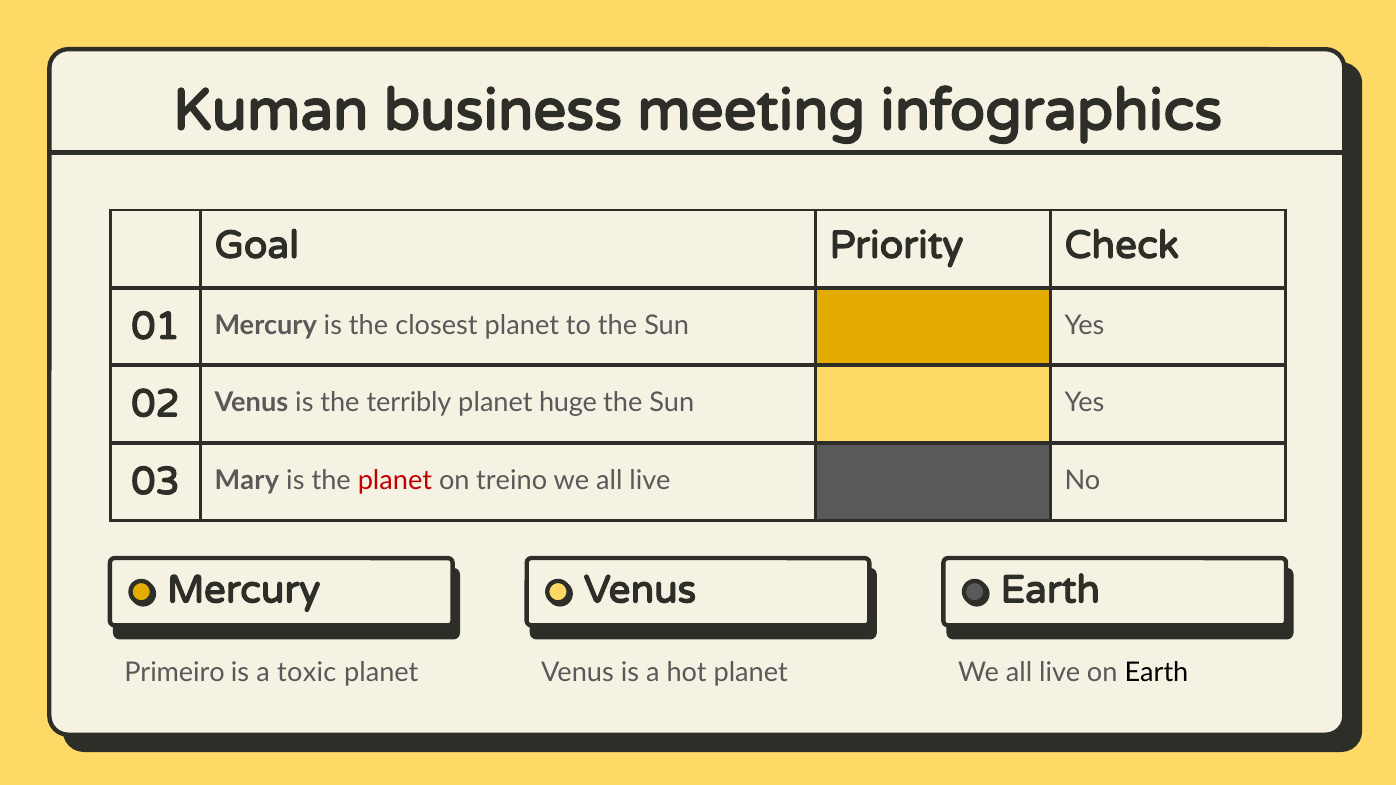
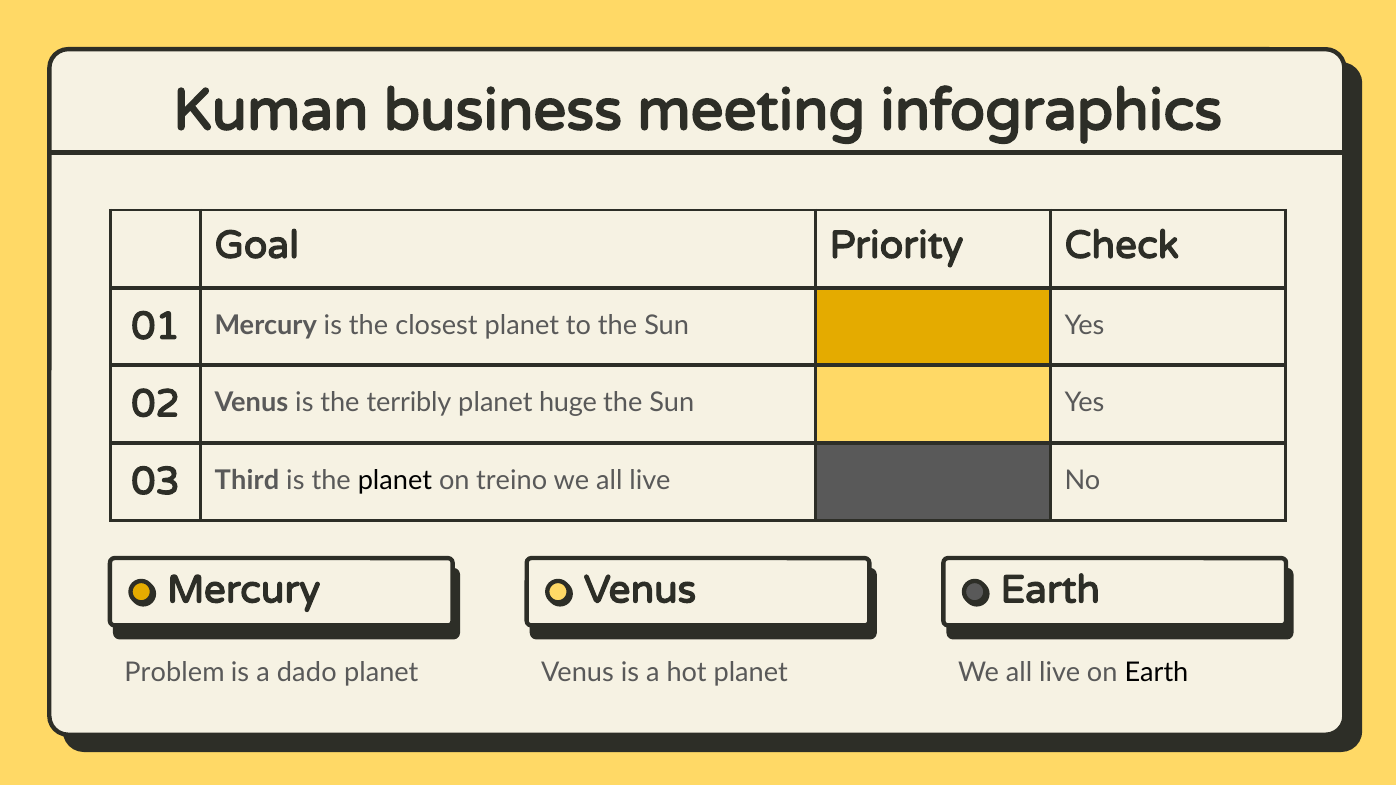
Mary: Mary -> Third (247, 481)
planet colour: red -> black (395, 481)
Primeiro: Primeiro -> Problem (174, 673)
toxic: toxic -> dado (307, 673)
